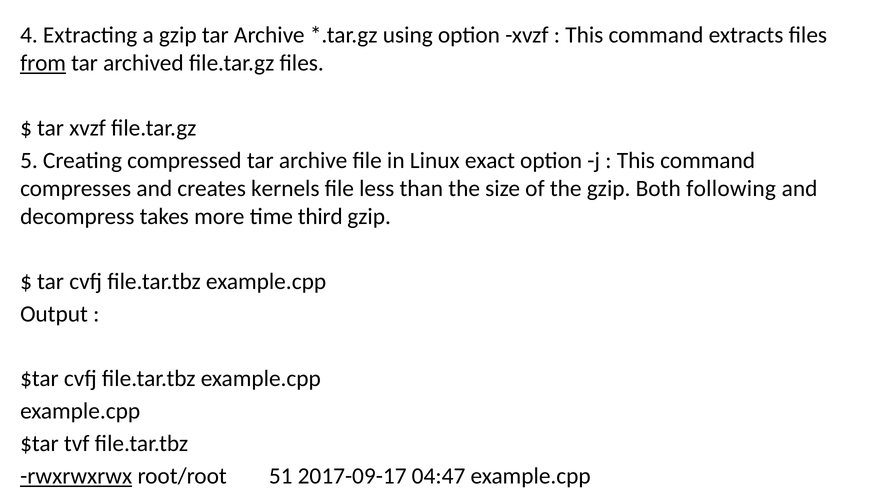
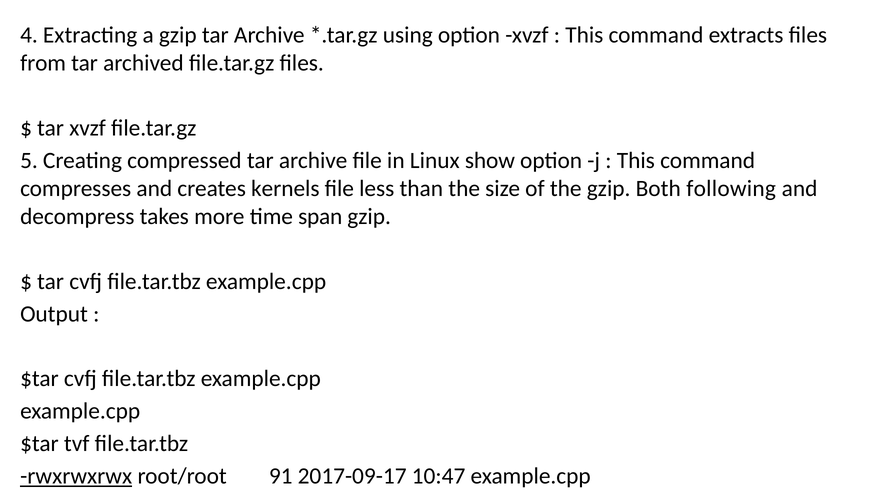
from underline: present -> none (43, 63)
exact: exact -> show (490, 161)
third: third -> span (320, 217)
51: 51 -> 91 (281, 476)
04:47: 04:47 -> 10:47 (439, 476)
